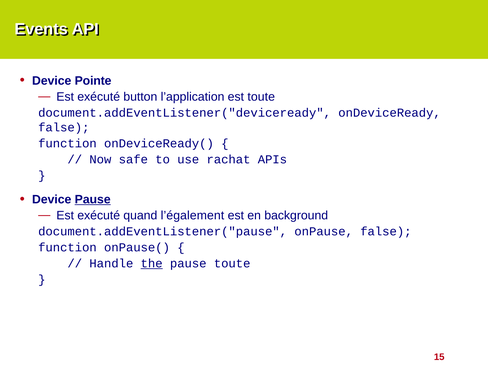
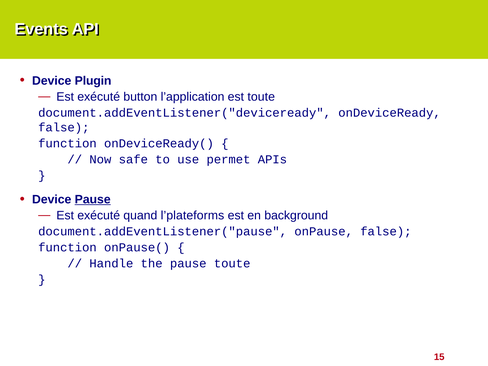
Pointe: Pointe -> Plugin (93, 81)
rachat: rachat -> permet (228, 159)
l’également: l’également -> l’plateforms (192, 215)
the underline: present -> none (152, 263)
